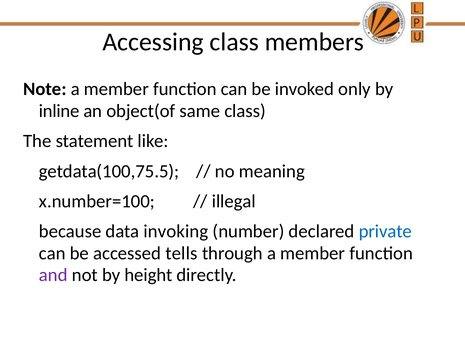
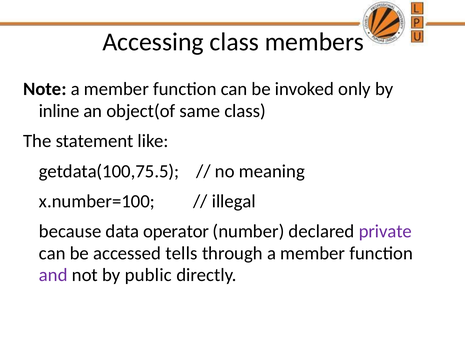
invoking: invoking -> operator (176, 231)
private colour: blue -> purple (385, 231)
height: height -> public (148, 275)
